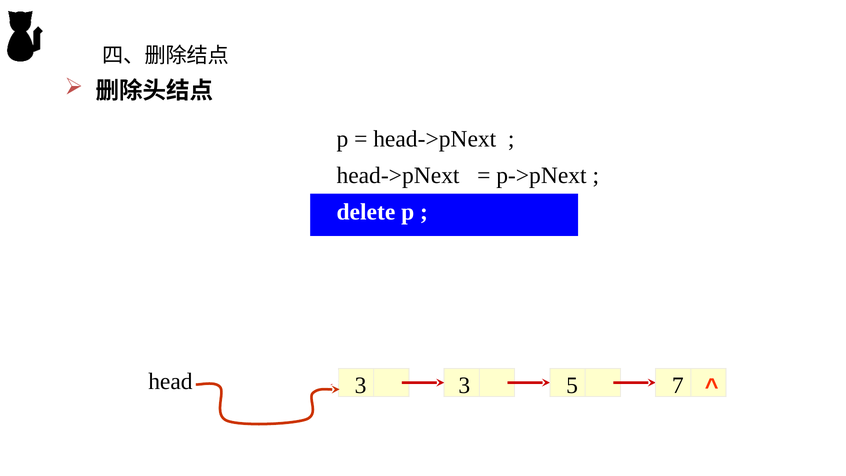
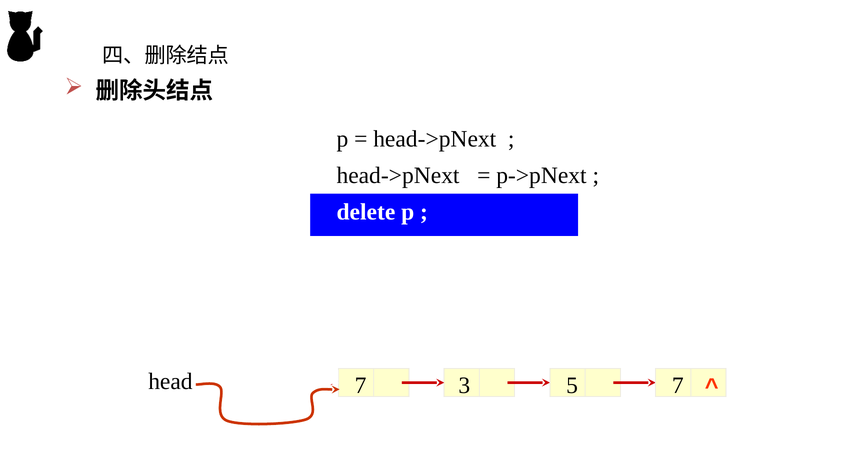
3: 3 -> 7 (361, 386)
